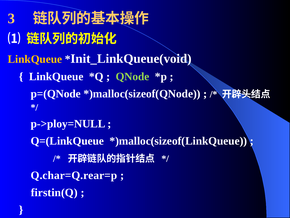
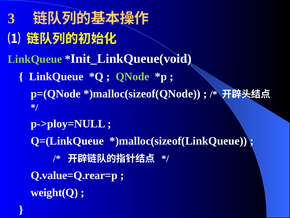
LinkQueue colour: yellow -> light green (35, 59)
Q.char=Q.rear=p: Q.char=Q.rear=p -> Q.value=Q.rear=p (74, 175)
firstin(Q: firstin(Q -> weight(Q (54, 192)
